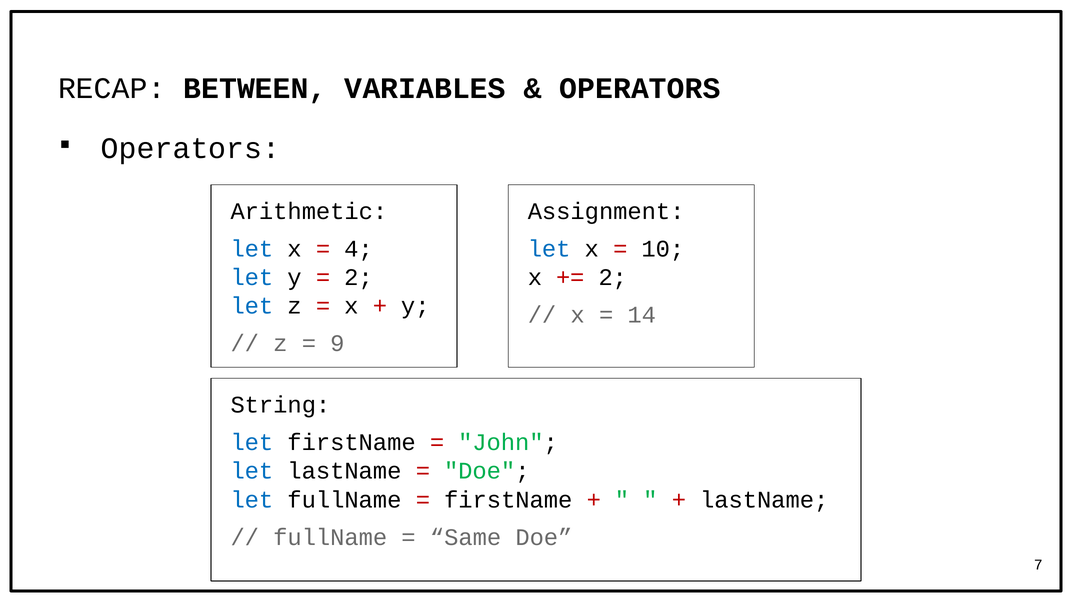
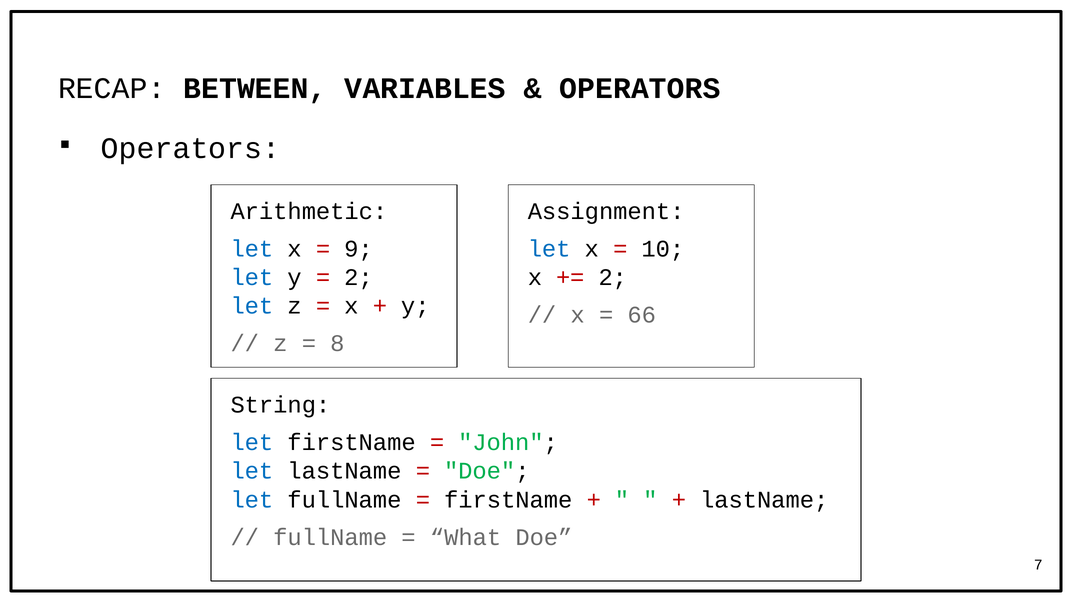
4: 4 -> 9 (358, 249)
14: 14 -> 66 (642, 315)
9: 9 -> 8 (337, 343)
Same: Same -> What (466, 537)
